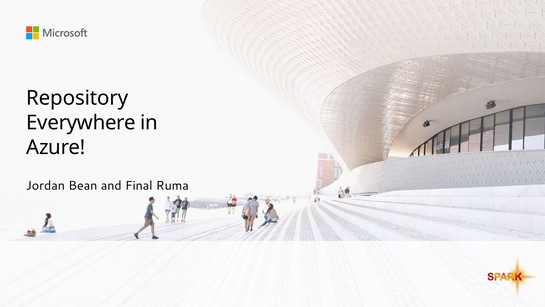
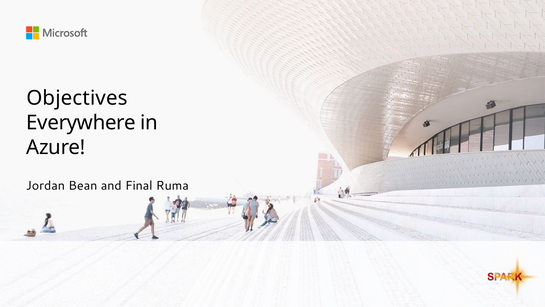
Repository: Repository -> Objectives (77, 98)
